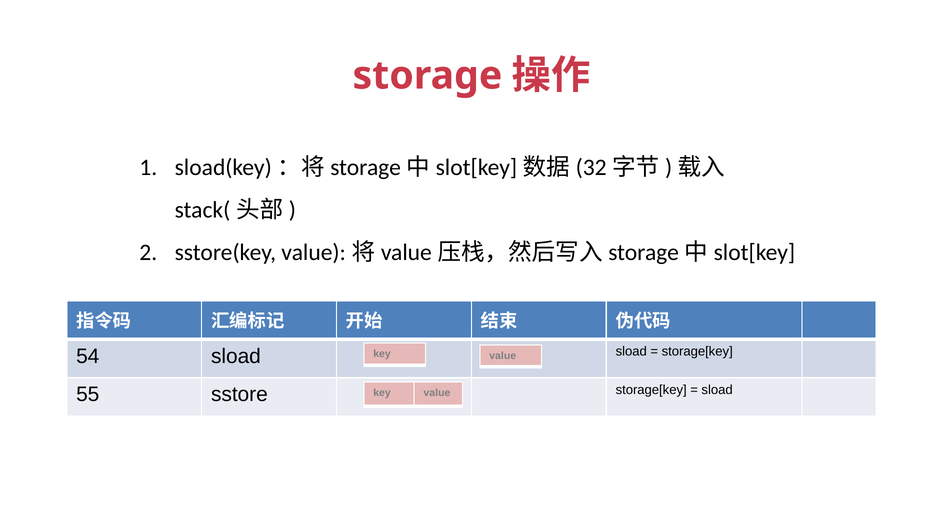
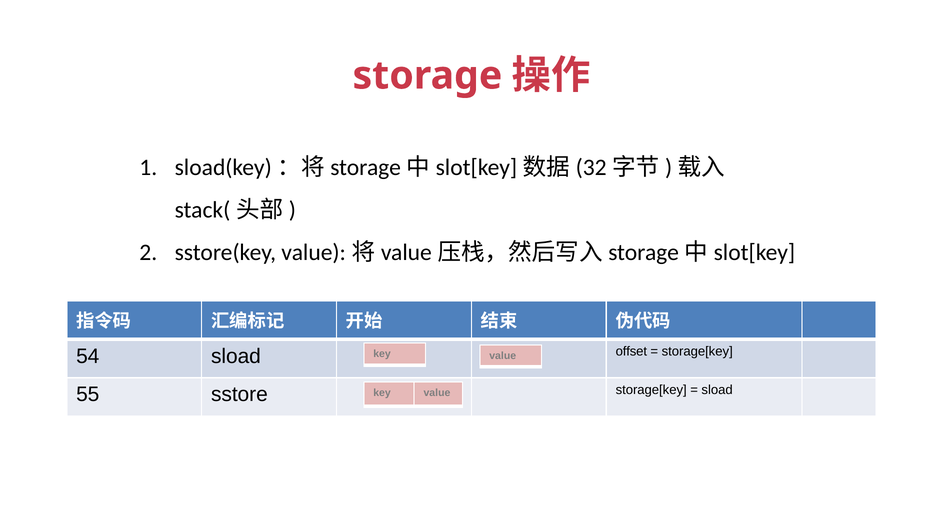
sload sload: sload -> offset (631, 351)
